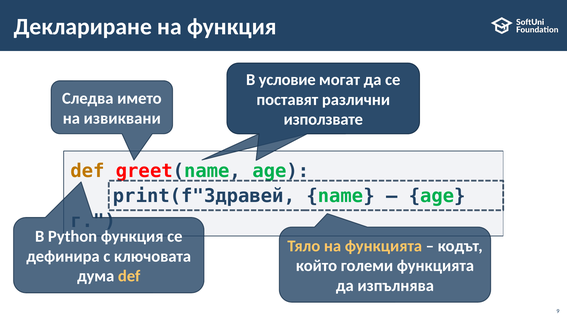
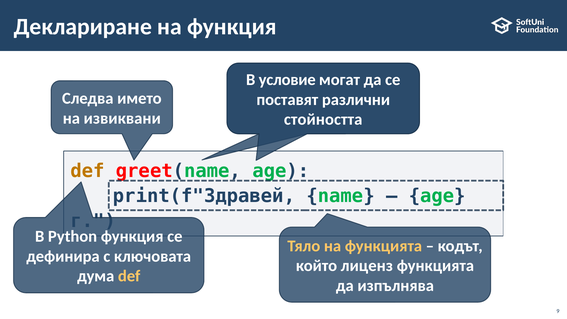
използвате: използвате -> стойността (323, 119)
големи: големи -> лиценз (367, 266)
